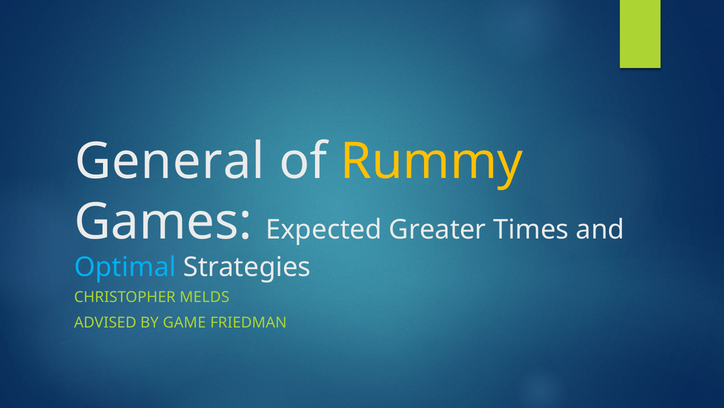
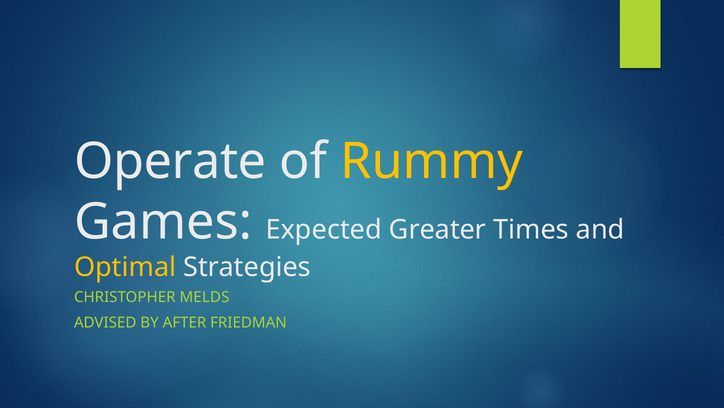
General: General -> Operate (170, 161)
Optimal colour: light blue -> yellow (125, 267)
GAME: GAME -> AFTER (184, 322)
